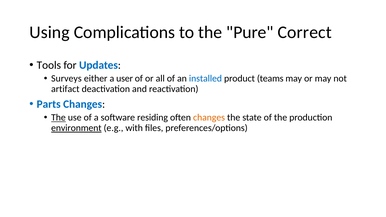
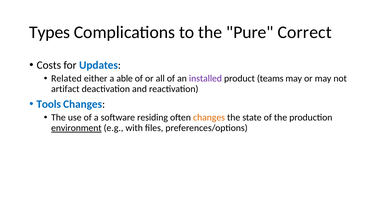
Using: Using -> Types (50, 32)
Tools: Tools -> Costs (49, 65)
Surveys: Surveys -> Related (66, 79)
user: user -> able (125, 79)
installed colour: blue -> purple (205, 79)
Parts: Parts -> Tools (49, 104)
The underline: present -> none (58, 118)
